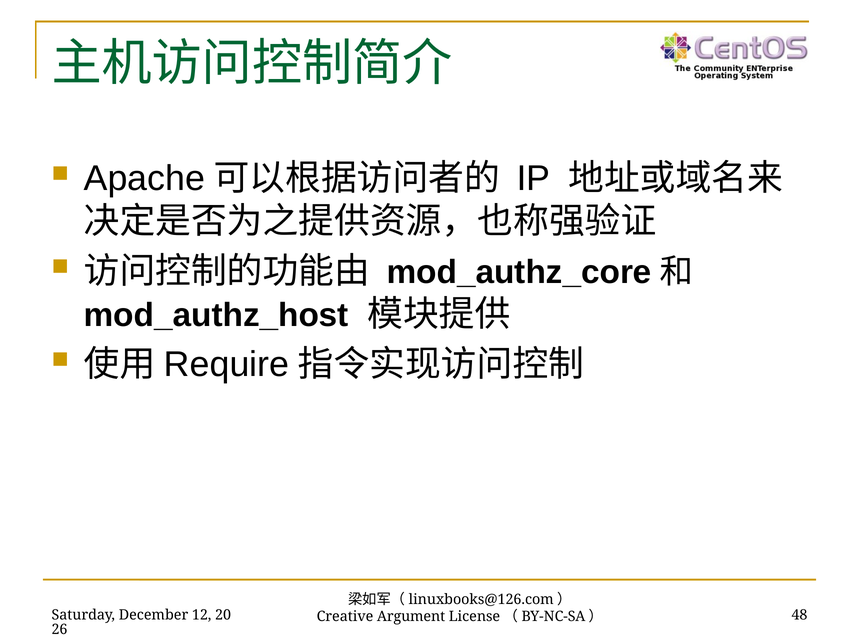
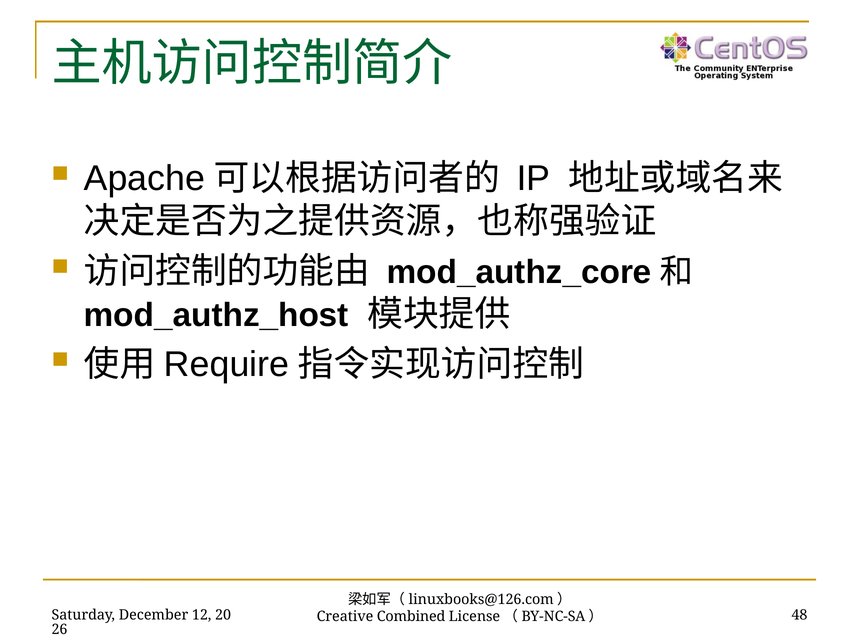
Argument: Argument -> Combined (411, 617)
